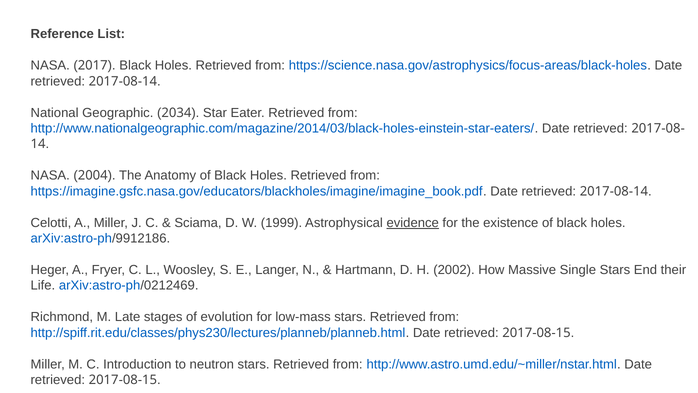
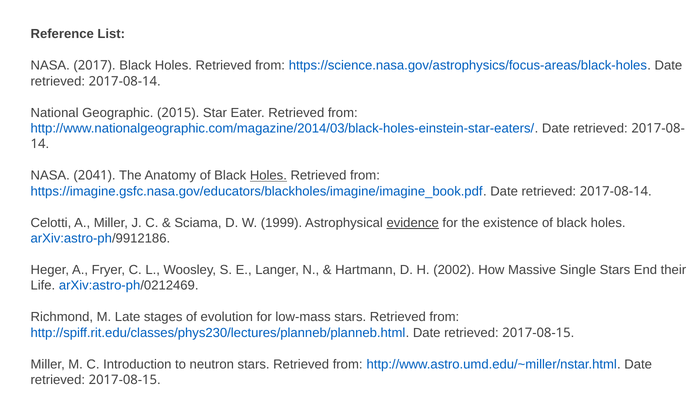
2034: 2034 -> 2015 (176, 113)
2004: 2004 -> 2041 (93, 175)
Holes underline: none -> present (268, 175)
